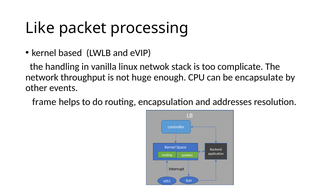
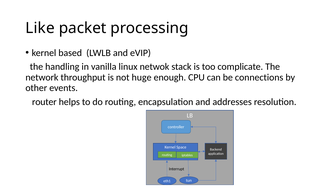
encapsulate: encapsulate -> connections (259, 77)
frame: frame -> router (44, 102)
